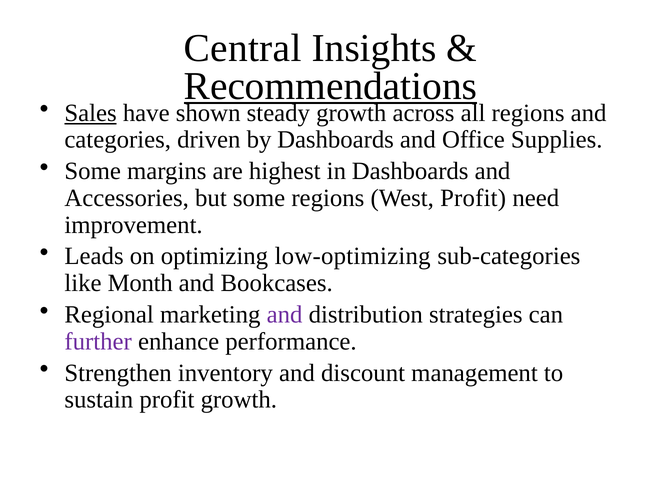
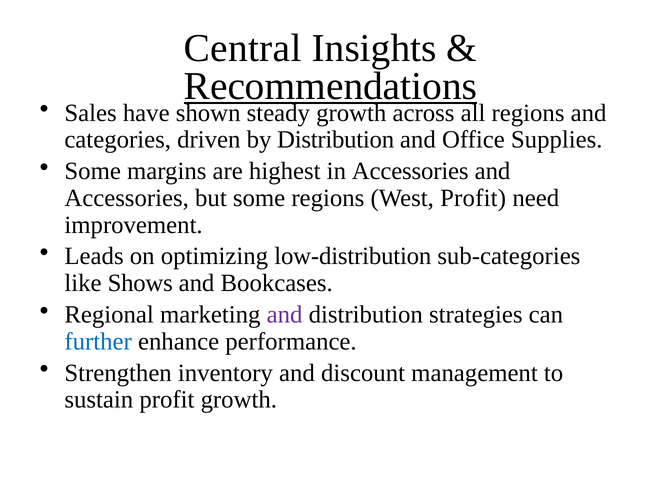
Sales underline: present -> none (91, 113)
by Dashboards: Dashboards -> Distribution (336, 140)
in Dashboards: Dashboards -> Accessories (410, 171)
low-optimizing: low-optimizing -> low-distribution (353, 256)
Month: Month -> Shows (140, 283)
further colour: purple -> blue (98, 341)
